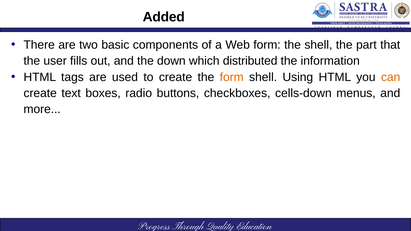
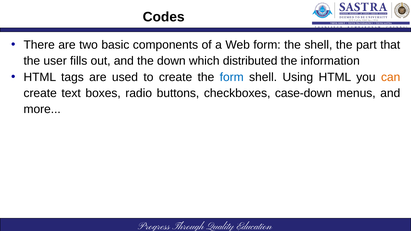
Added: Added -> Codes (164, 17)
form colour: orange -> blue (232, 77)
cells-down: cells-down -> case-down (303, 93)
